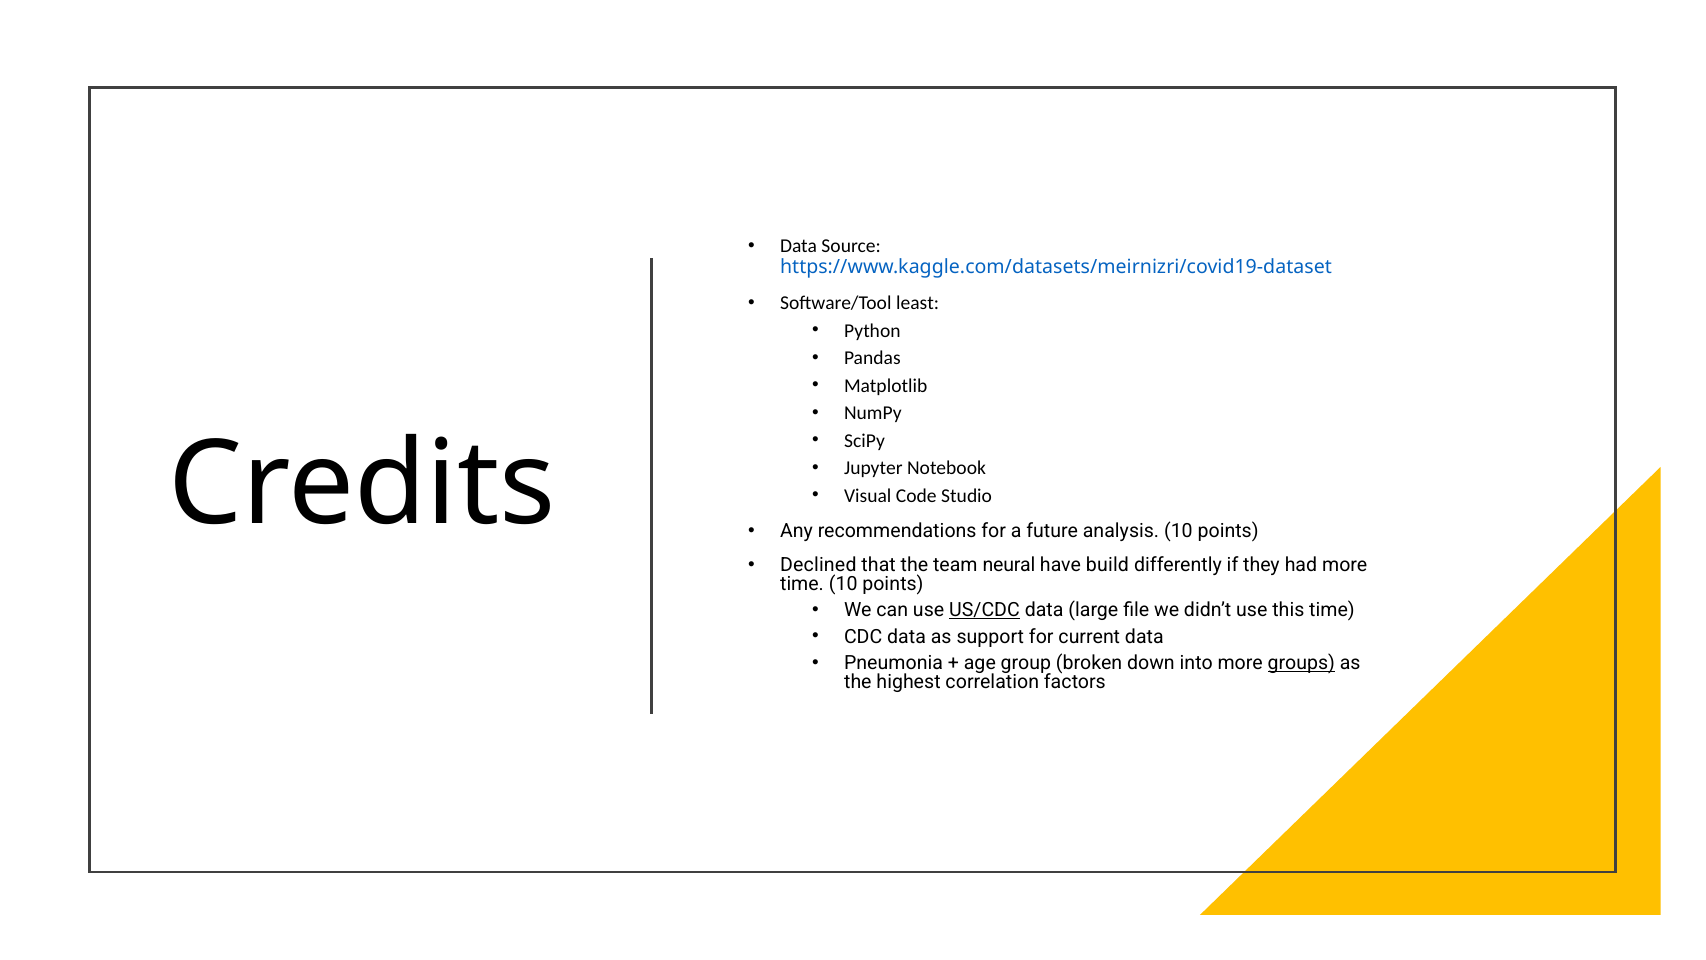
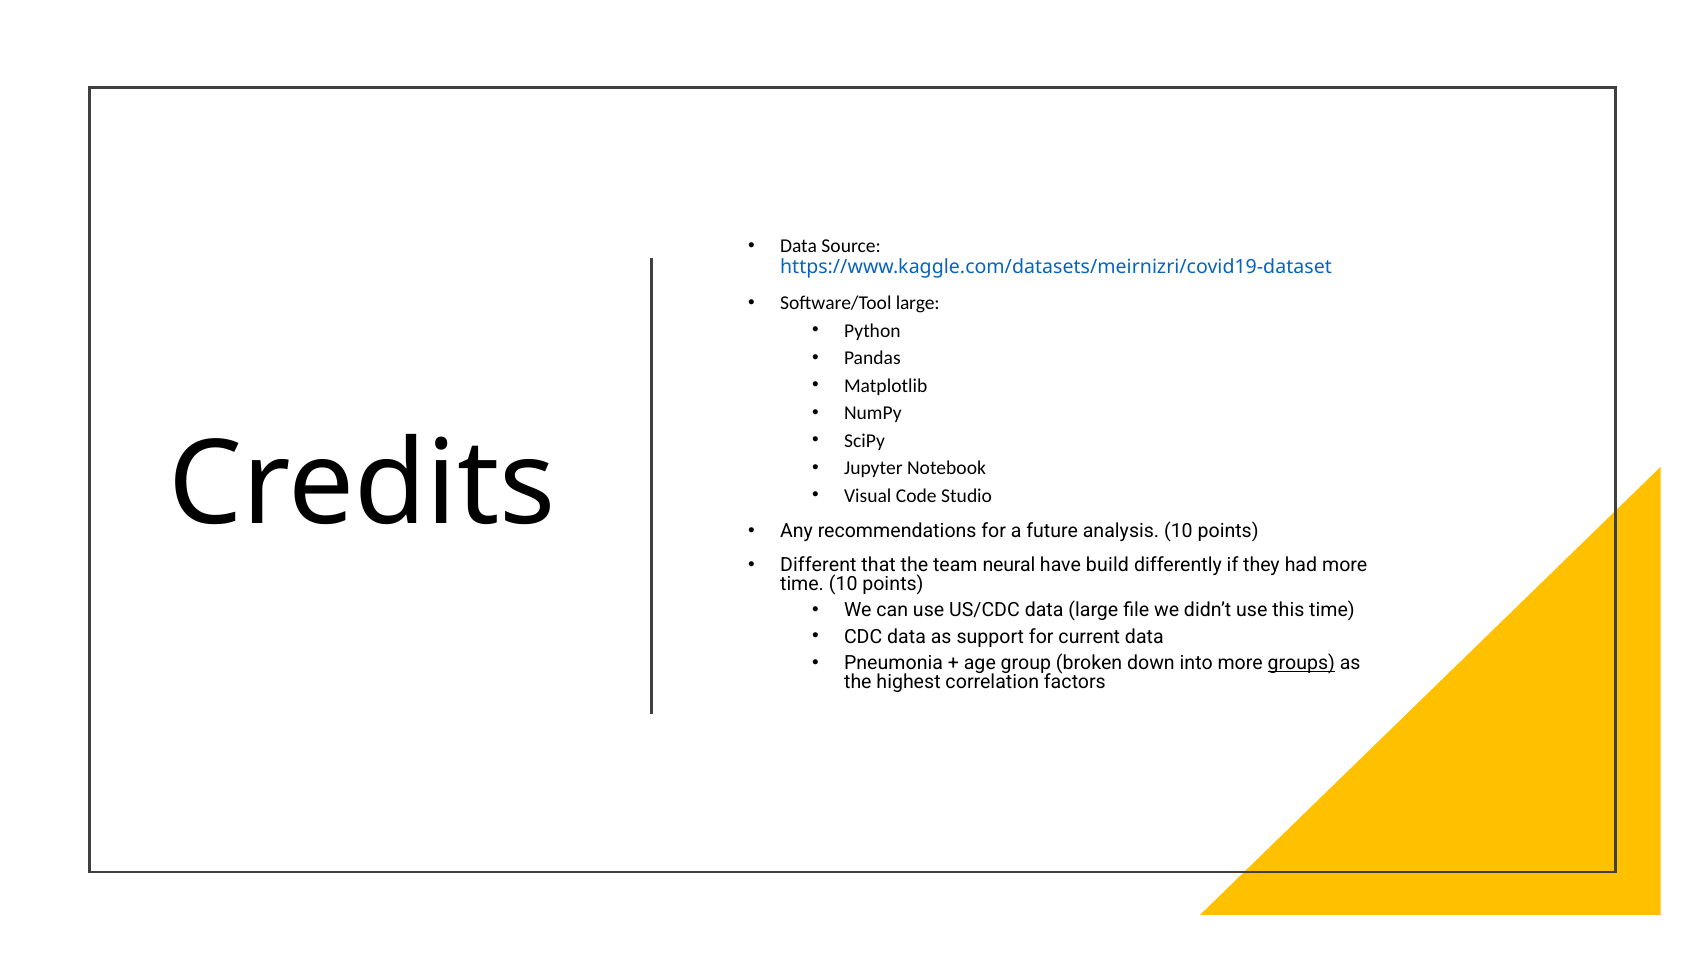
Software/Tool least: least -> large (918, 303)
Declined: Declined -> Different (818, 565)
US/CDC underline: present -> none (984, 610)
